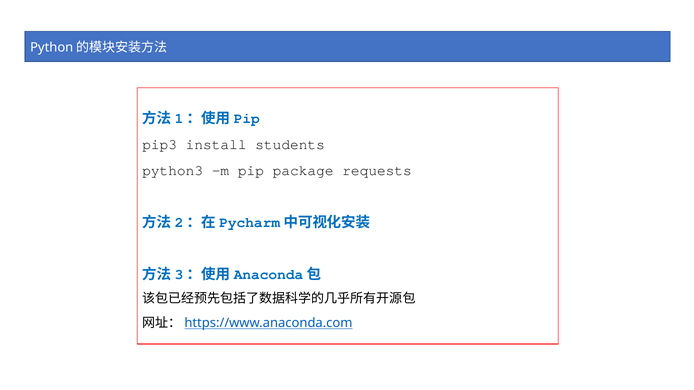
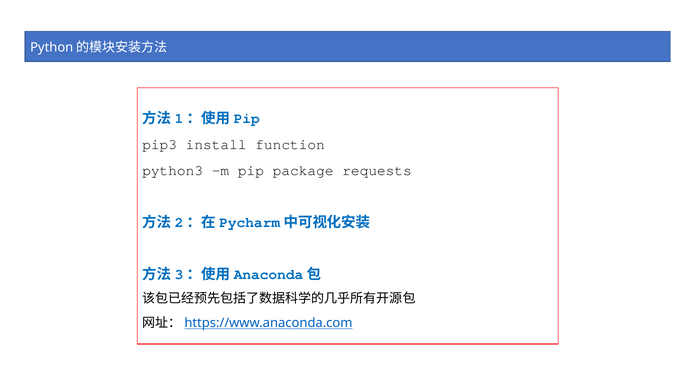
students: students -> function (290, 144)
